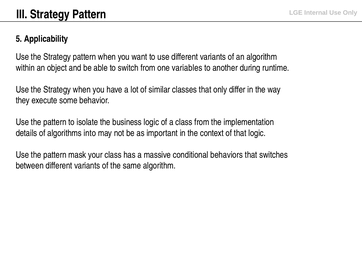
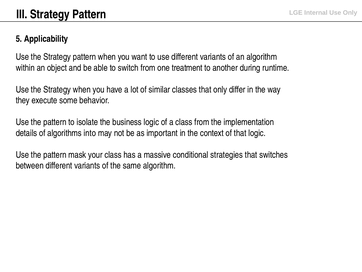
variables: variables -> treatment (187, 68)
behaviors: behaviors -> strategies (227, 155)
